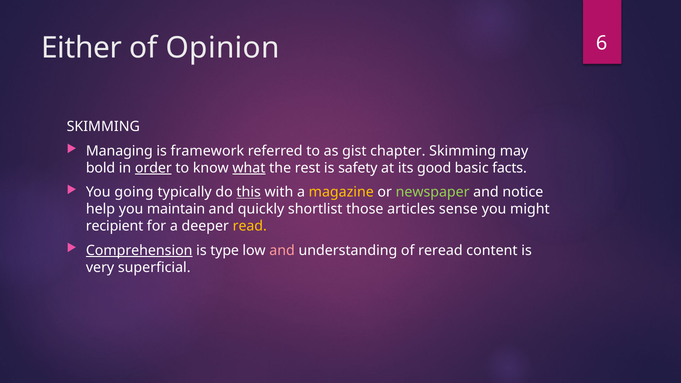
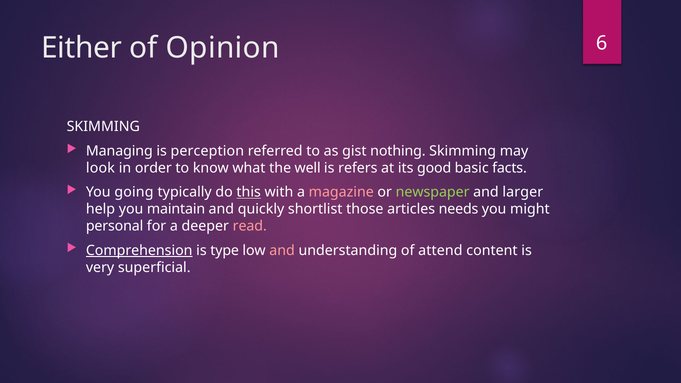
framework: framework -> perception (207, 151)
chapter: chapter -> nothing (398, 151)
bold: bold -> look (100, 168)
order underline: present -> none (153, 168)
what underline: present -> none (249, 168)
rest: rest -> well (308, 168)
safety: safety -> refers (358, 168)
magazine colour: yellow -> pink (341, 192)
notice: notice -> larger (523, 192)
sense: sense -> needs (459, 209)
recipient: recipient -> personal (115, 226)
read colour: yellow -> pink (250, 226)
reread: reread -> attend (440, 250)
